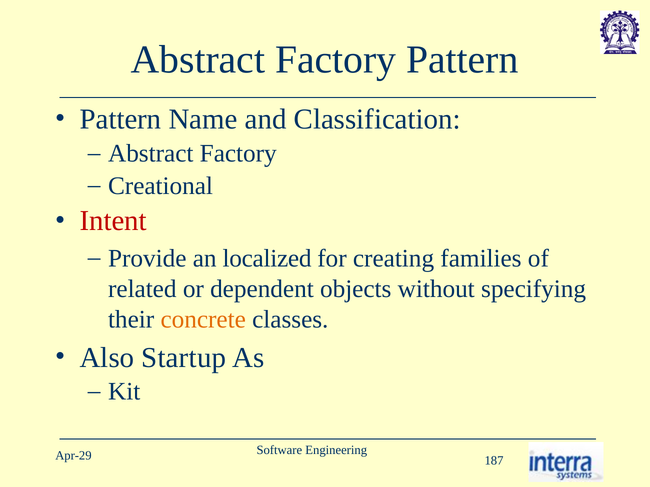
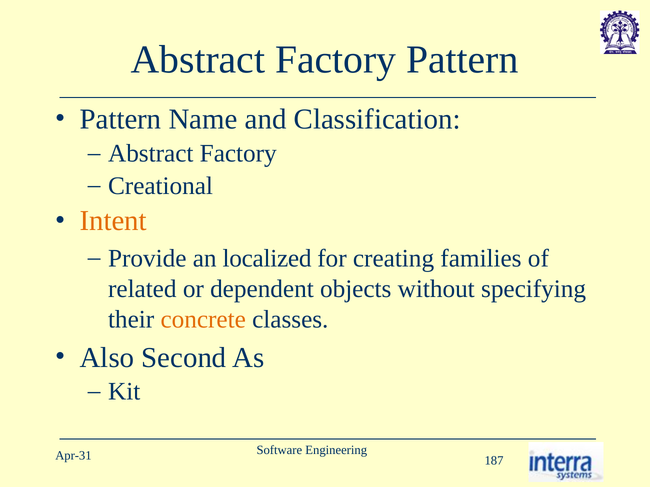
Intent colour: red -> orange (113, 221)
Startup: Startup -> Second (184, 358)
Apr-29: Apr-29 -> Apr-31 (73, 456)
